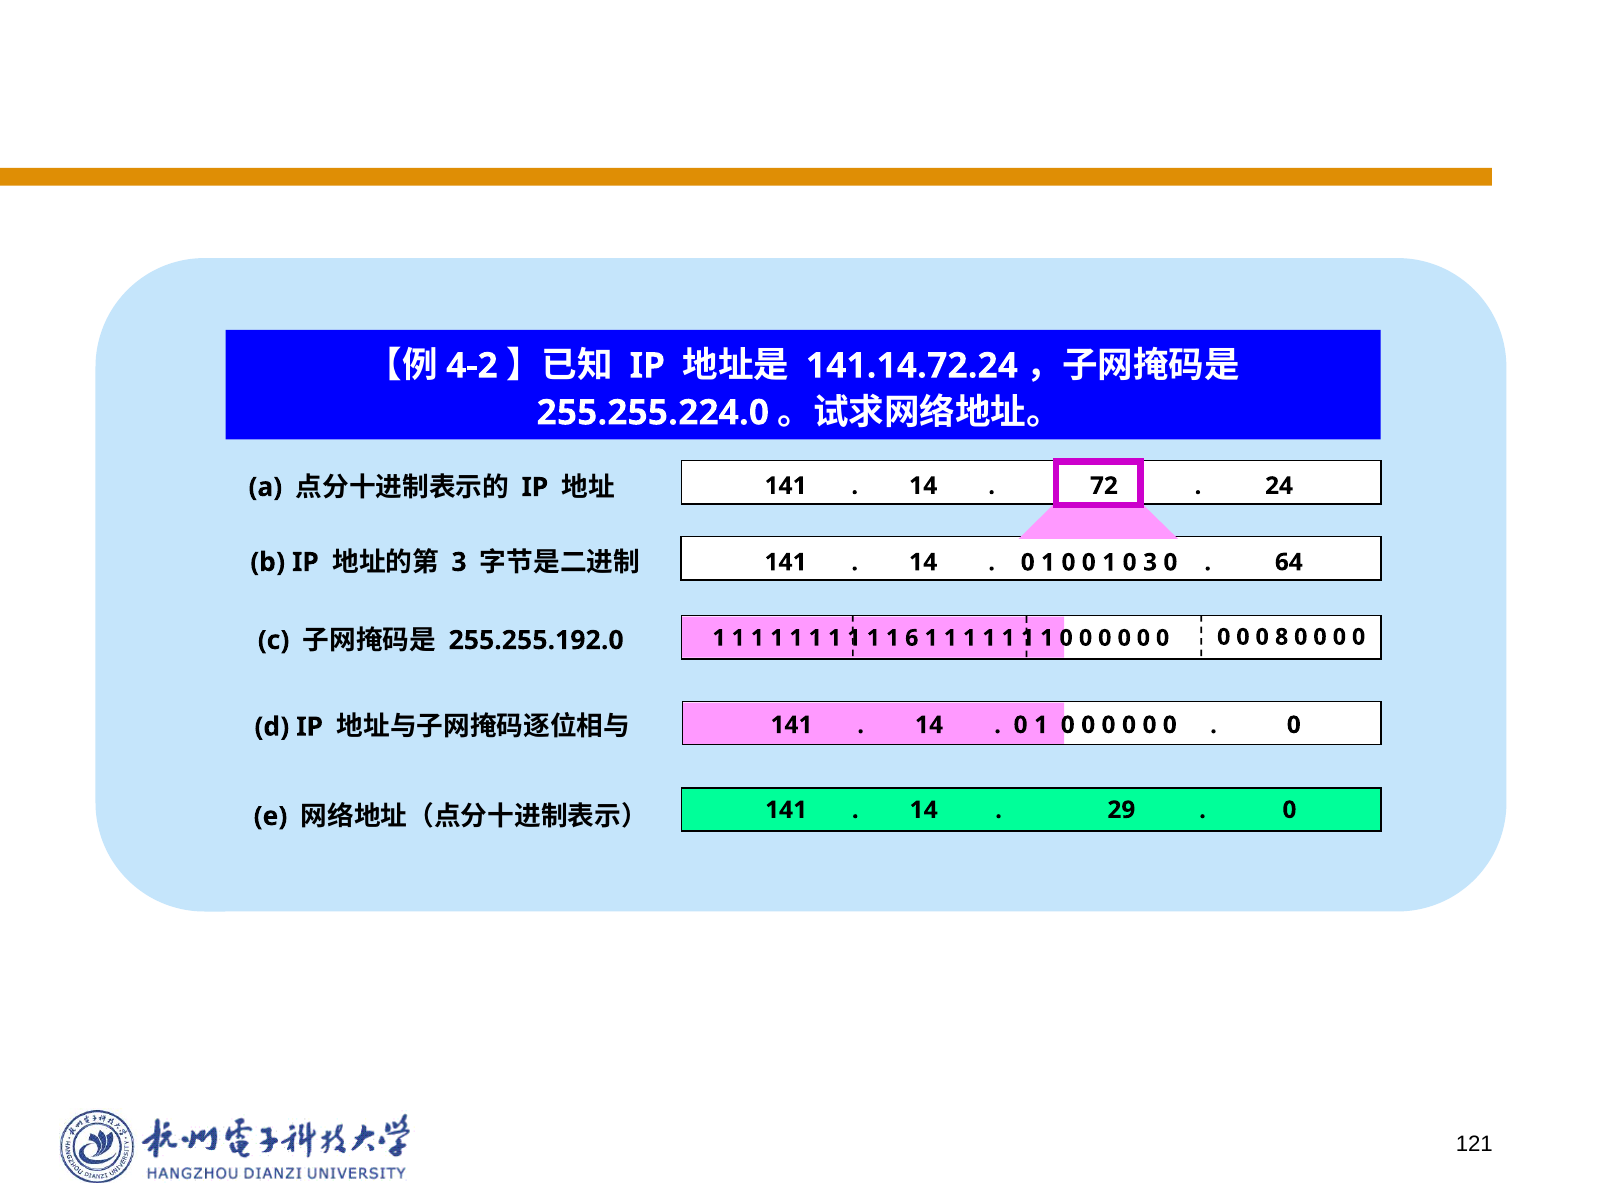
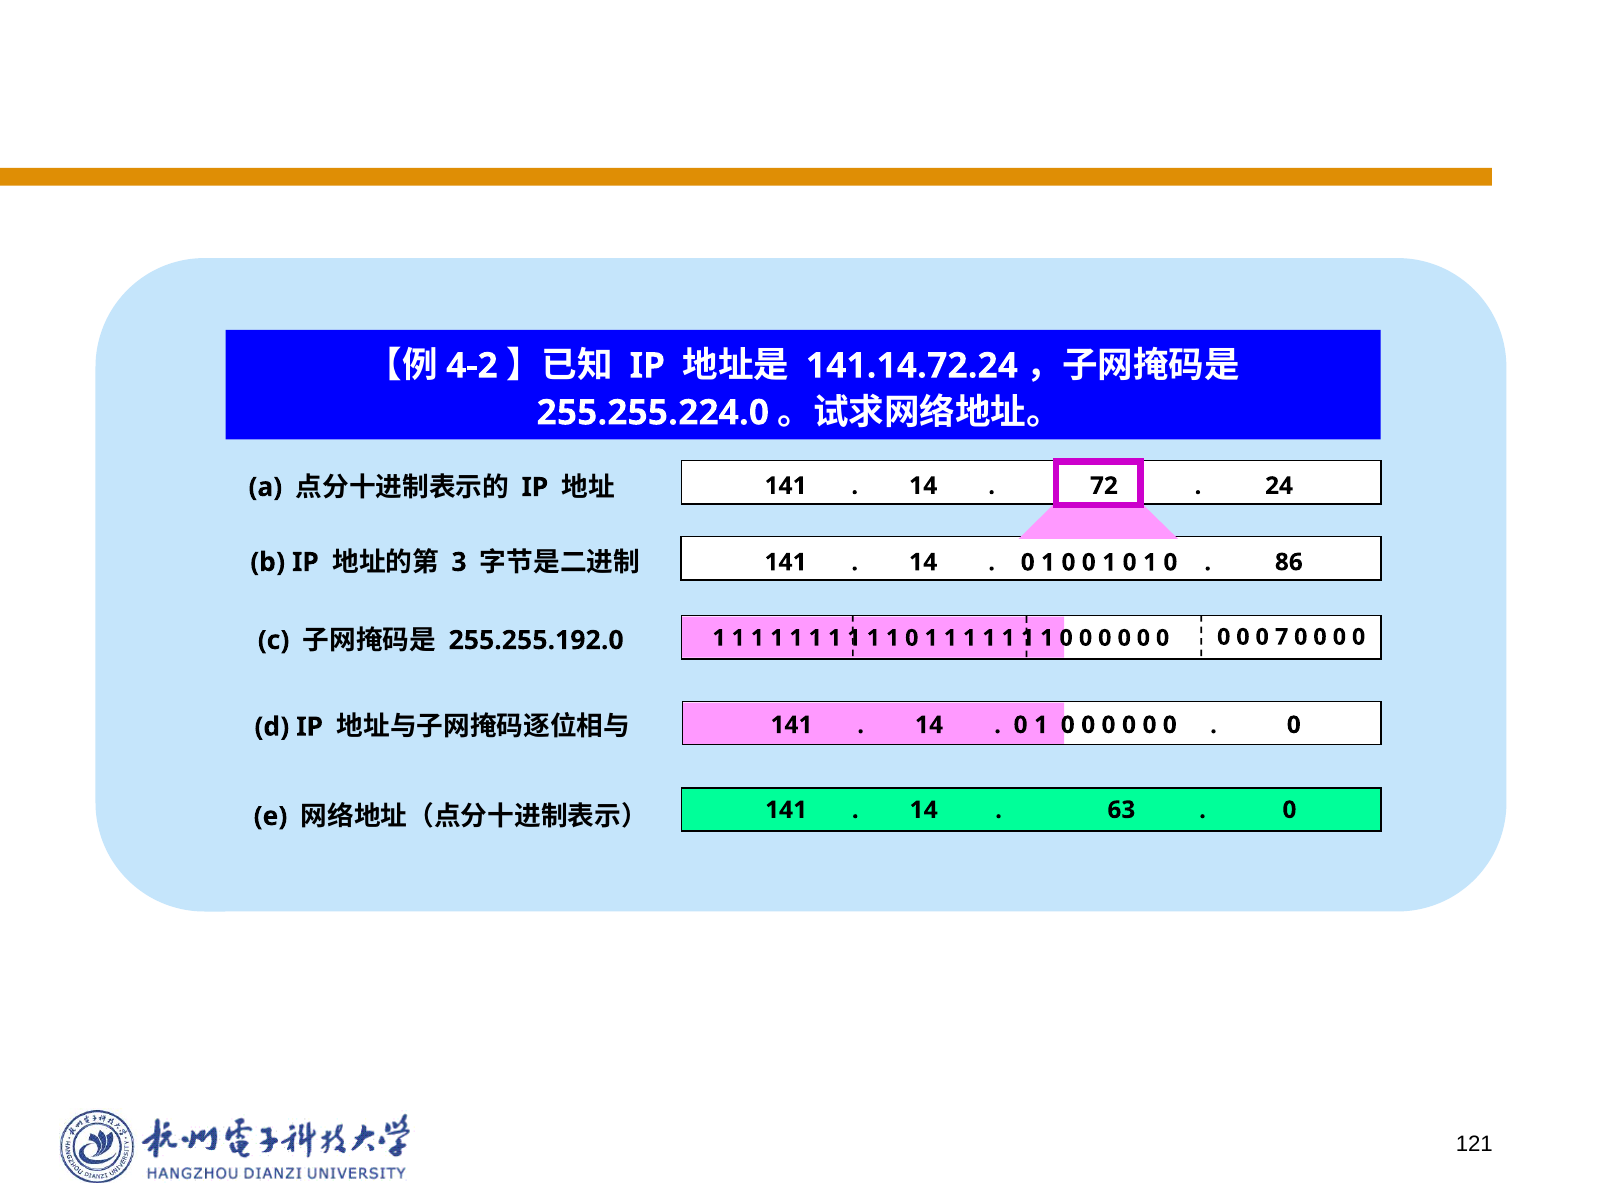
64: 64 -> 86 (1289, 562)
0 1 0 3: 3 -> 1 (1150, 562)
6: 6 -> 0 (912, 638)
8: 8 -> 7 (1282, 637)
29: 29 -> 63 (1121, 810)
